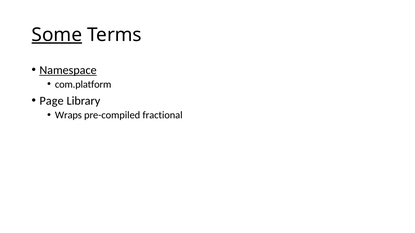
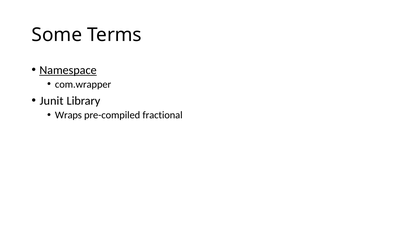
Some underline: present -> none (57, 35)
com.platform: com.platform -> com.wrapper (83, 84)
Page: Page -> Junit (52, 101)
